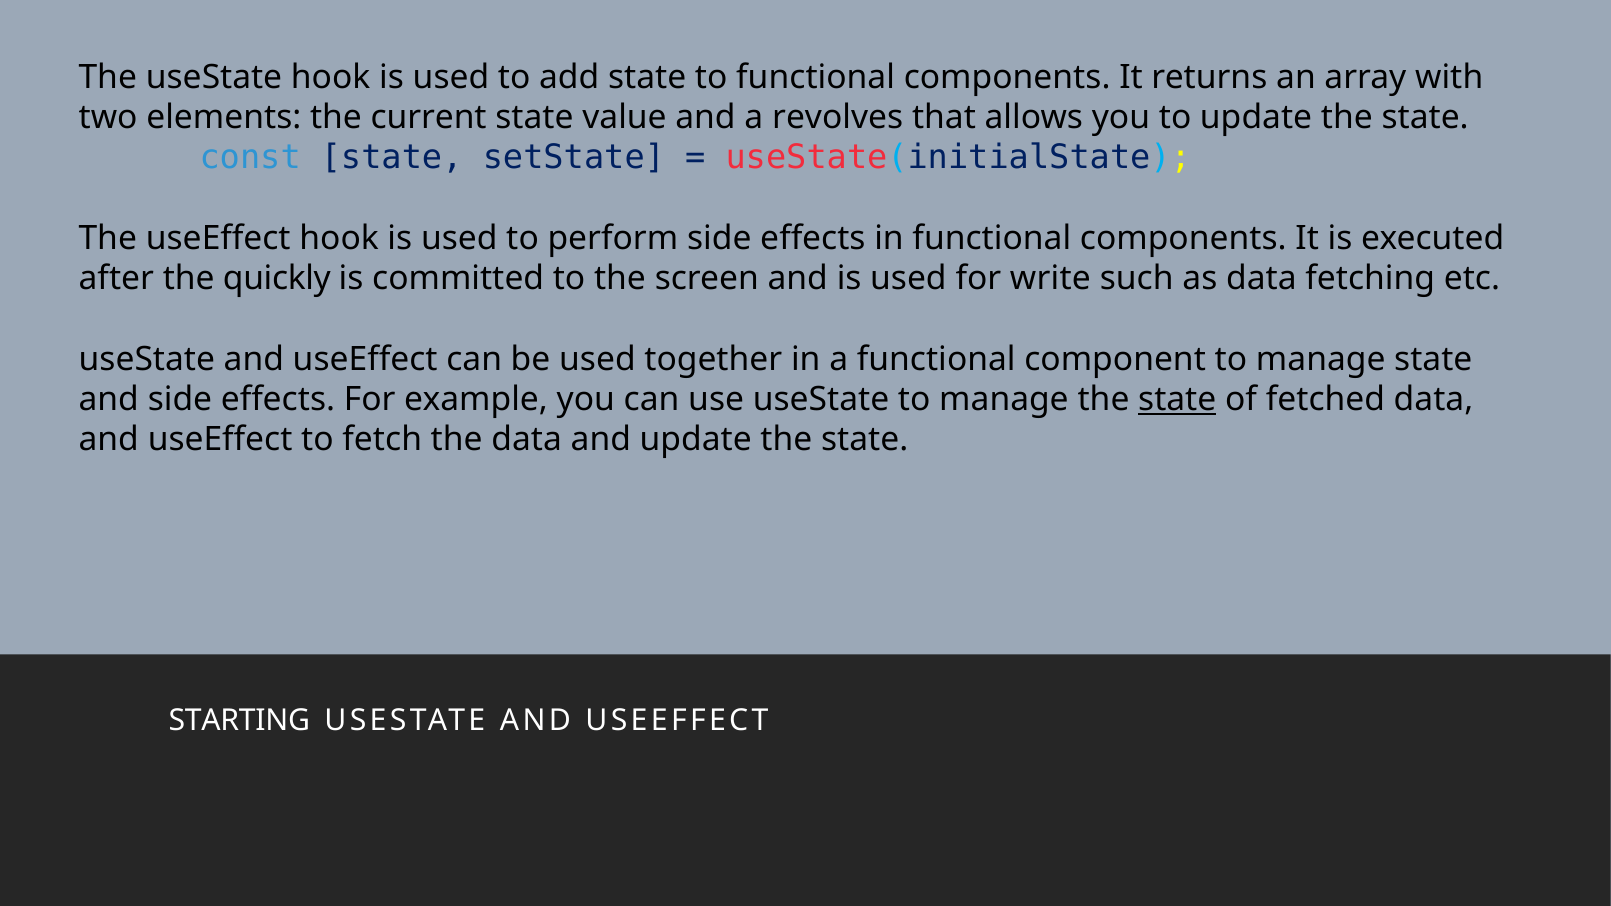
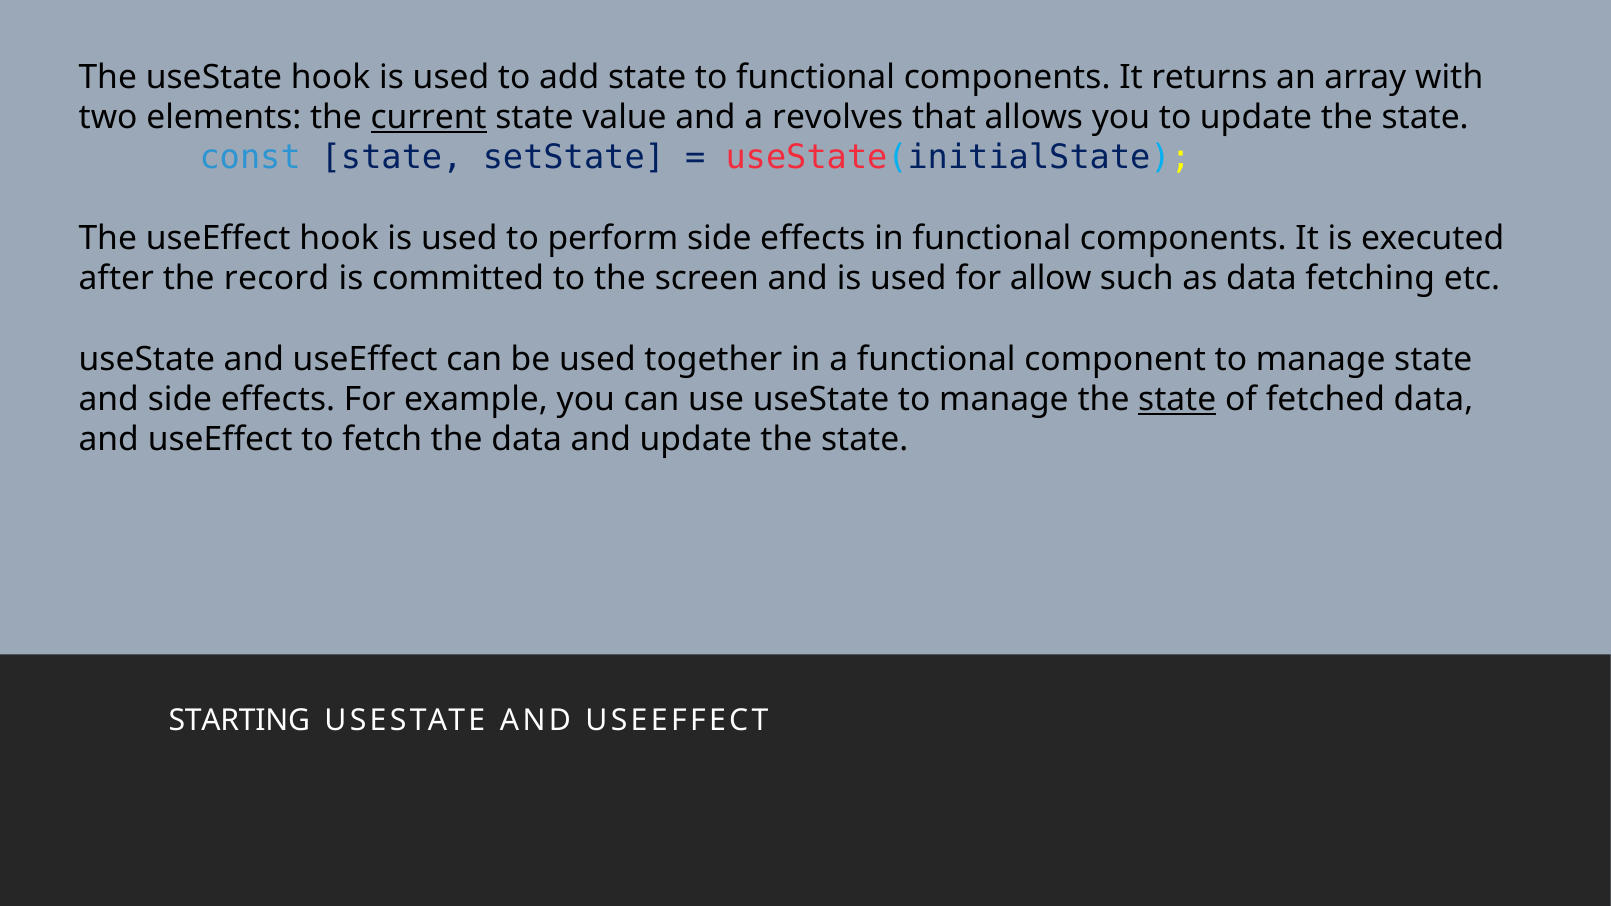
current underline: none -> present (429, 118)
quickly: quickly -> record (277, 279)
write: write -> allow (1051, 279)
